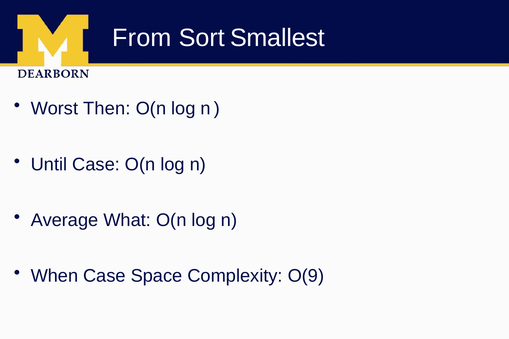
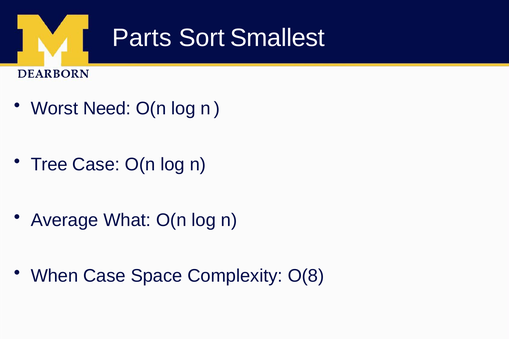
From: From -> Parts (142, 38)
Then: Then -> Need (107, 109)
Until: Until -> Tree (49, 164)
O(9: O(9 -> O(8 (306, 276)
